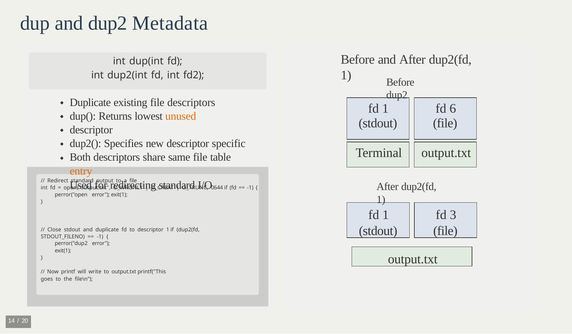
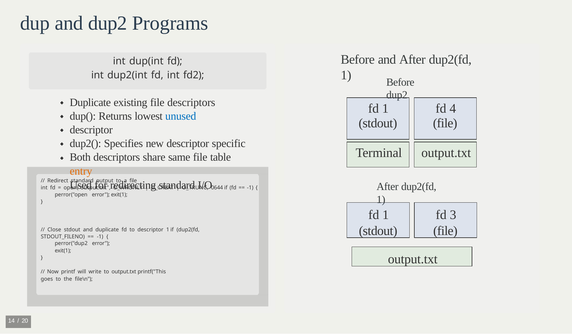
Metadata: Metadata -> Programs (170, 23)
6: 6 -> 4 (453, 108)
unused colour: orange -> blue (181, 116)
